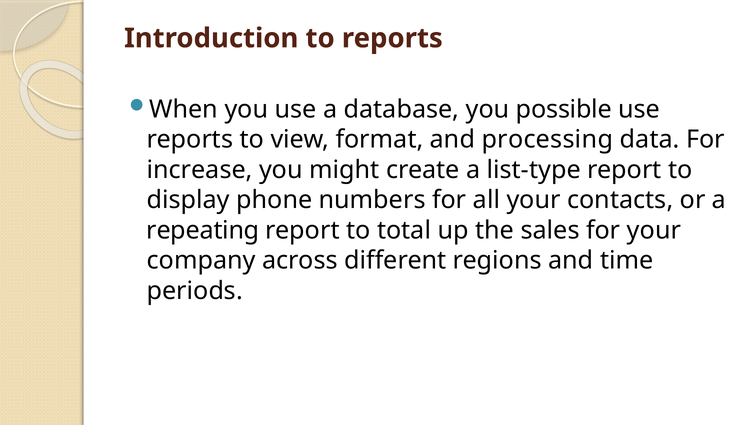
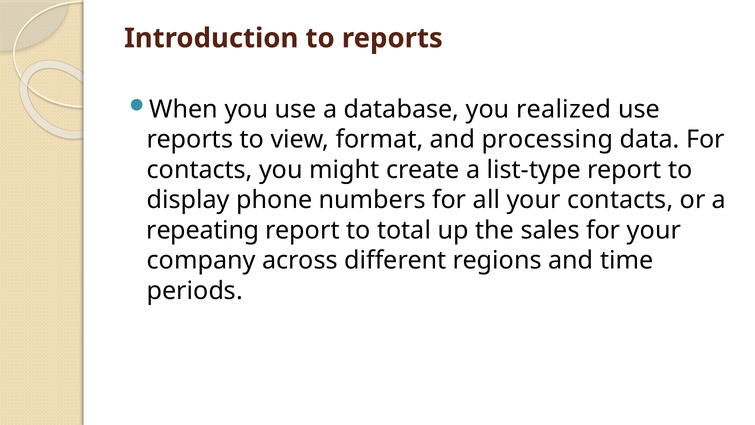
possible: possible -> realized (564, 109)
increase: increase -> contacts (200, 170)
